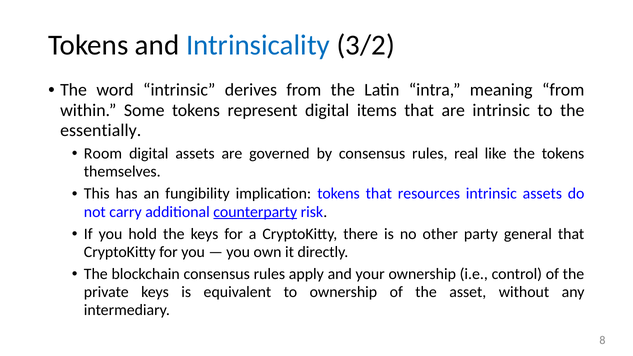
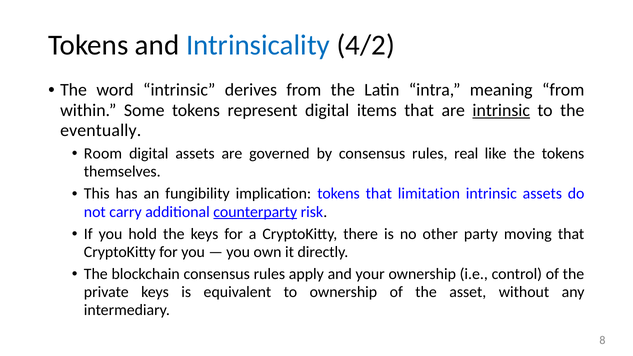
3/2: 3/2 -> 4/2 (366, 45)
intrinsic underline: none -> present (501, 110)
essentially: essentially -> eventually (101, 131)
resources: resources -> limitation (429, 194)
general: general -> moving (528, 234)
